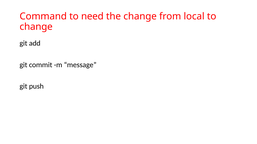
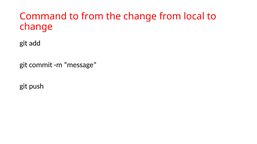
to need: need -> from (92, 16)
